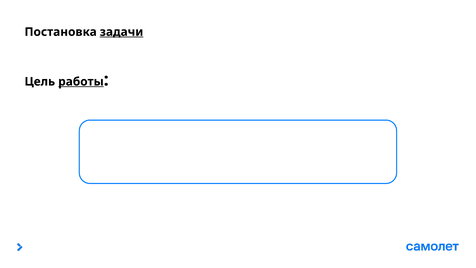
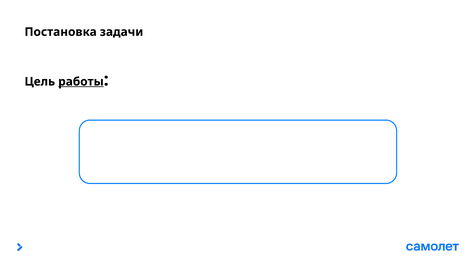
задачи underline: present -> none (122, 32)
